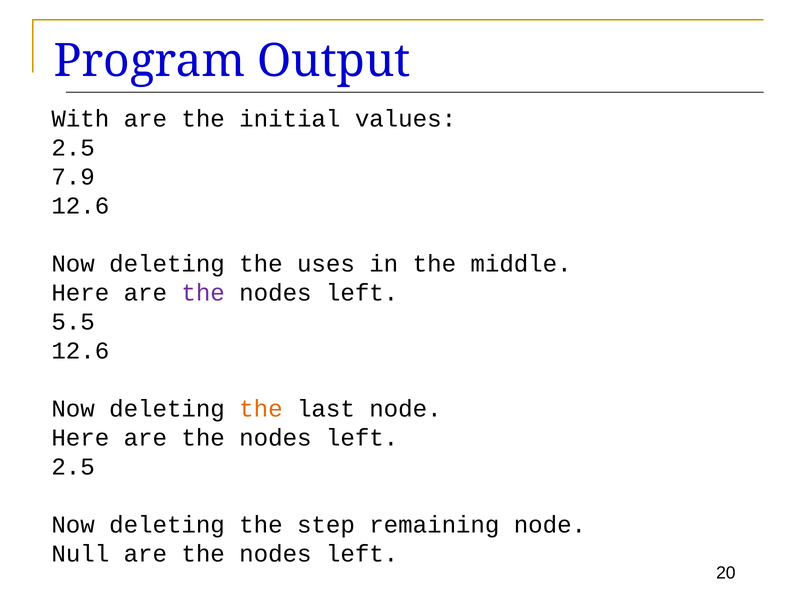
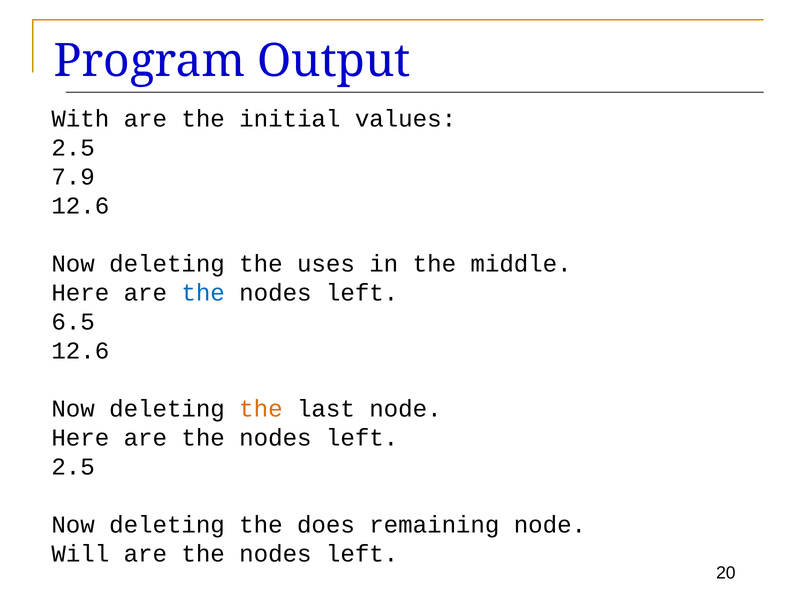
the colour: purple -> blue (203, 293)
5.5: 5.5 -> 6.5 (73, 321)
step: step -> does (326, 524)
Null: Null -> Will (80, 553)
